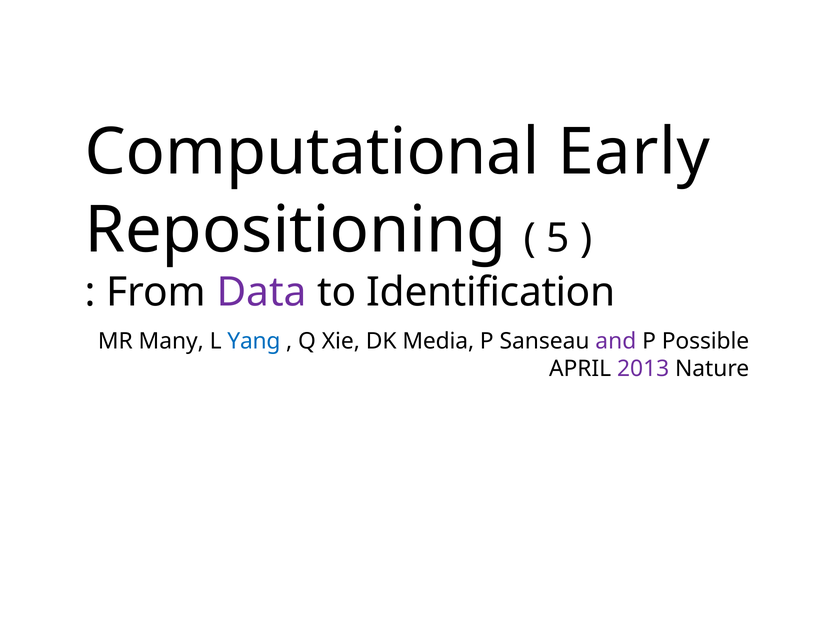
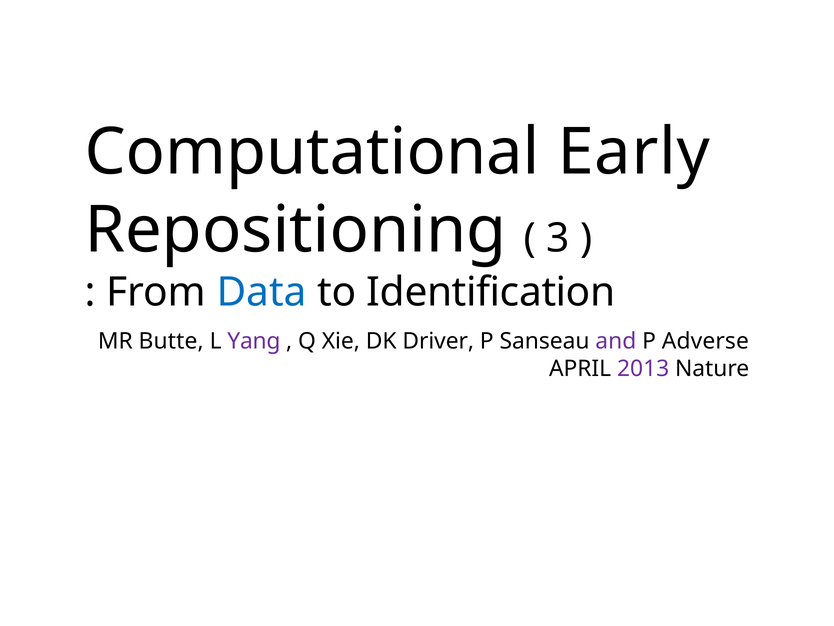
5: 5 -> 3 (558, 238)
Data colour: purple -> blue (262, 292)
Many: Many -> Butte (171, 341)
Yang colour: blue -> purple (254, 341)
Media: Media -> Driver (438, 341)
Possible: Possible -> Adverse (705, 341)
